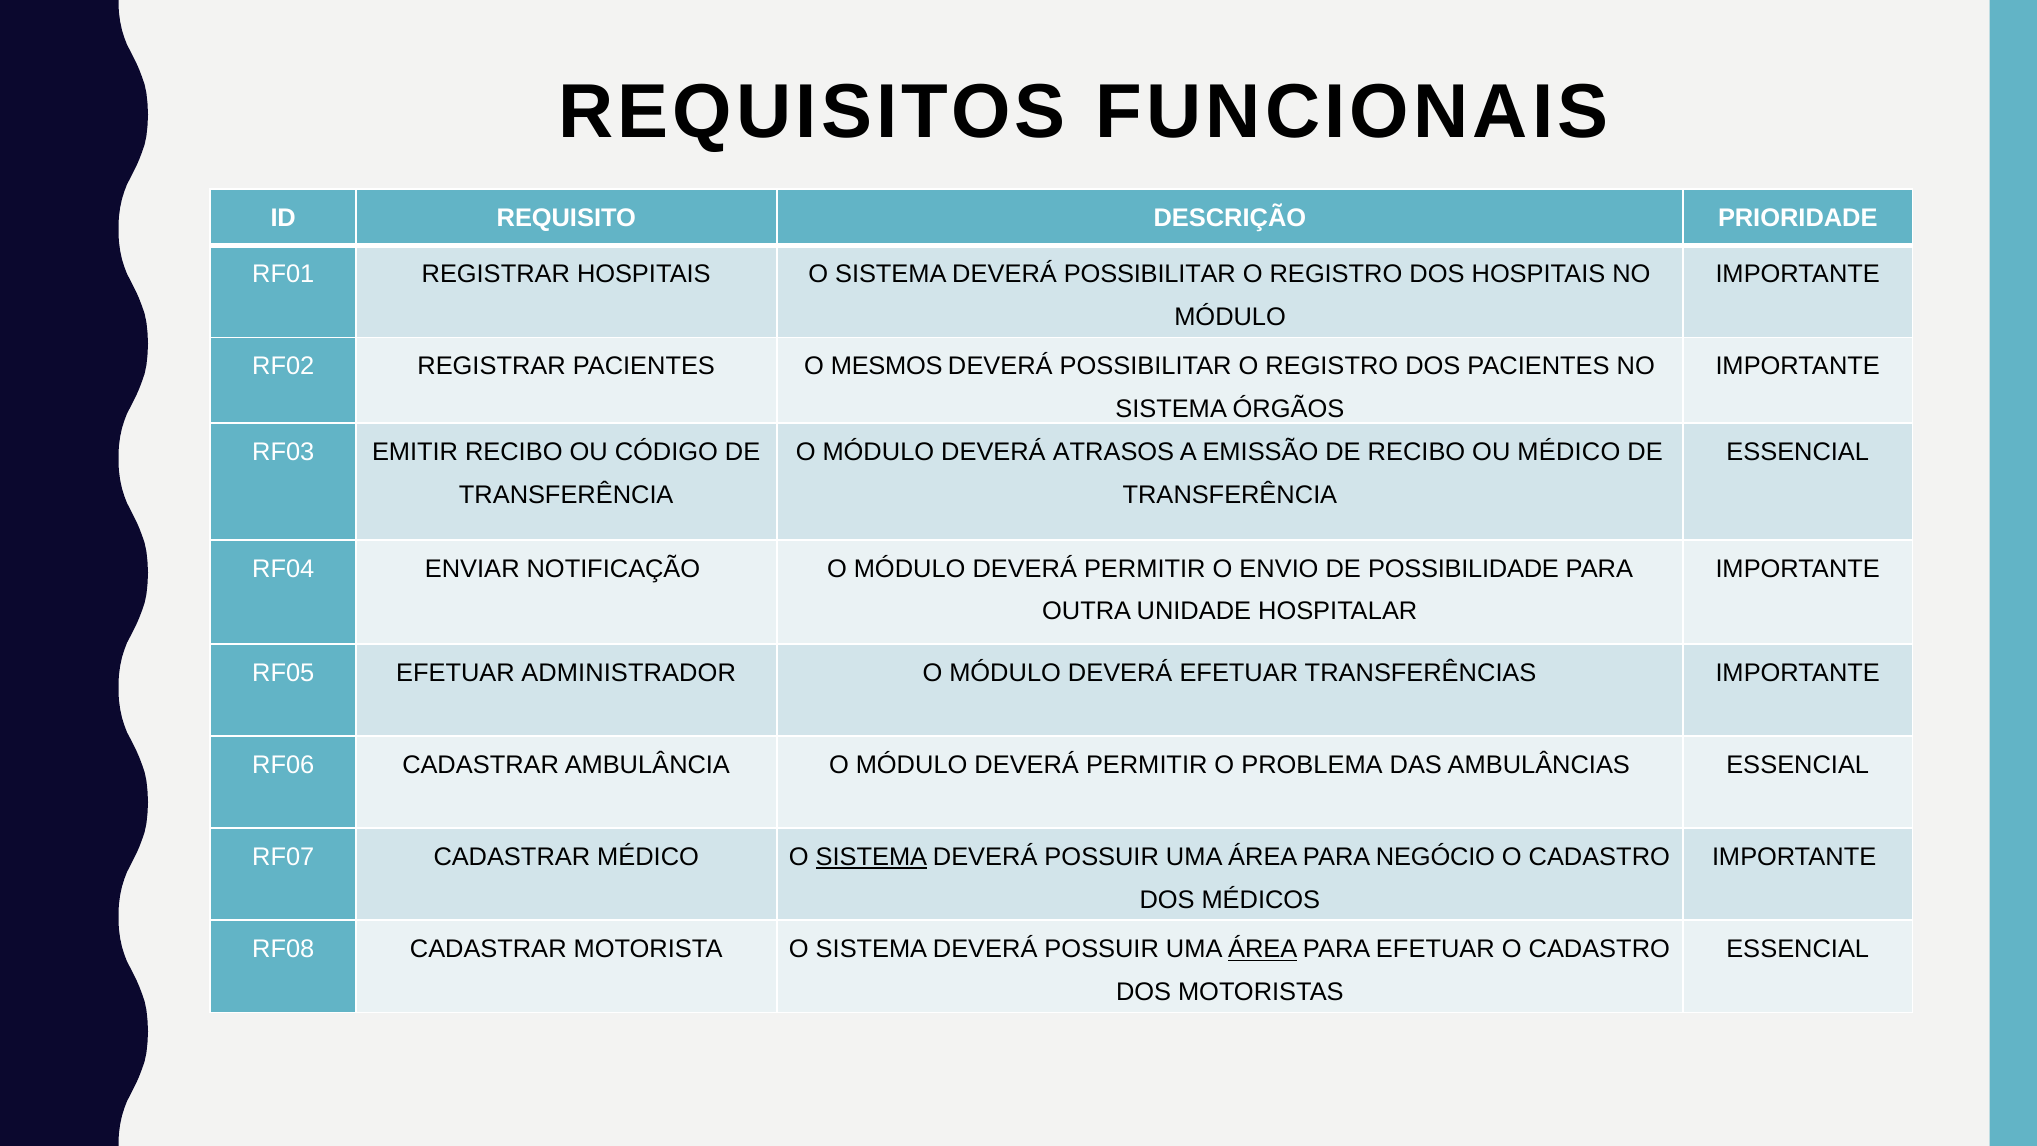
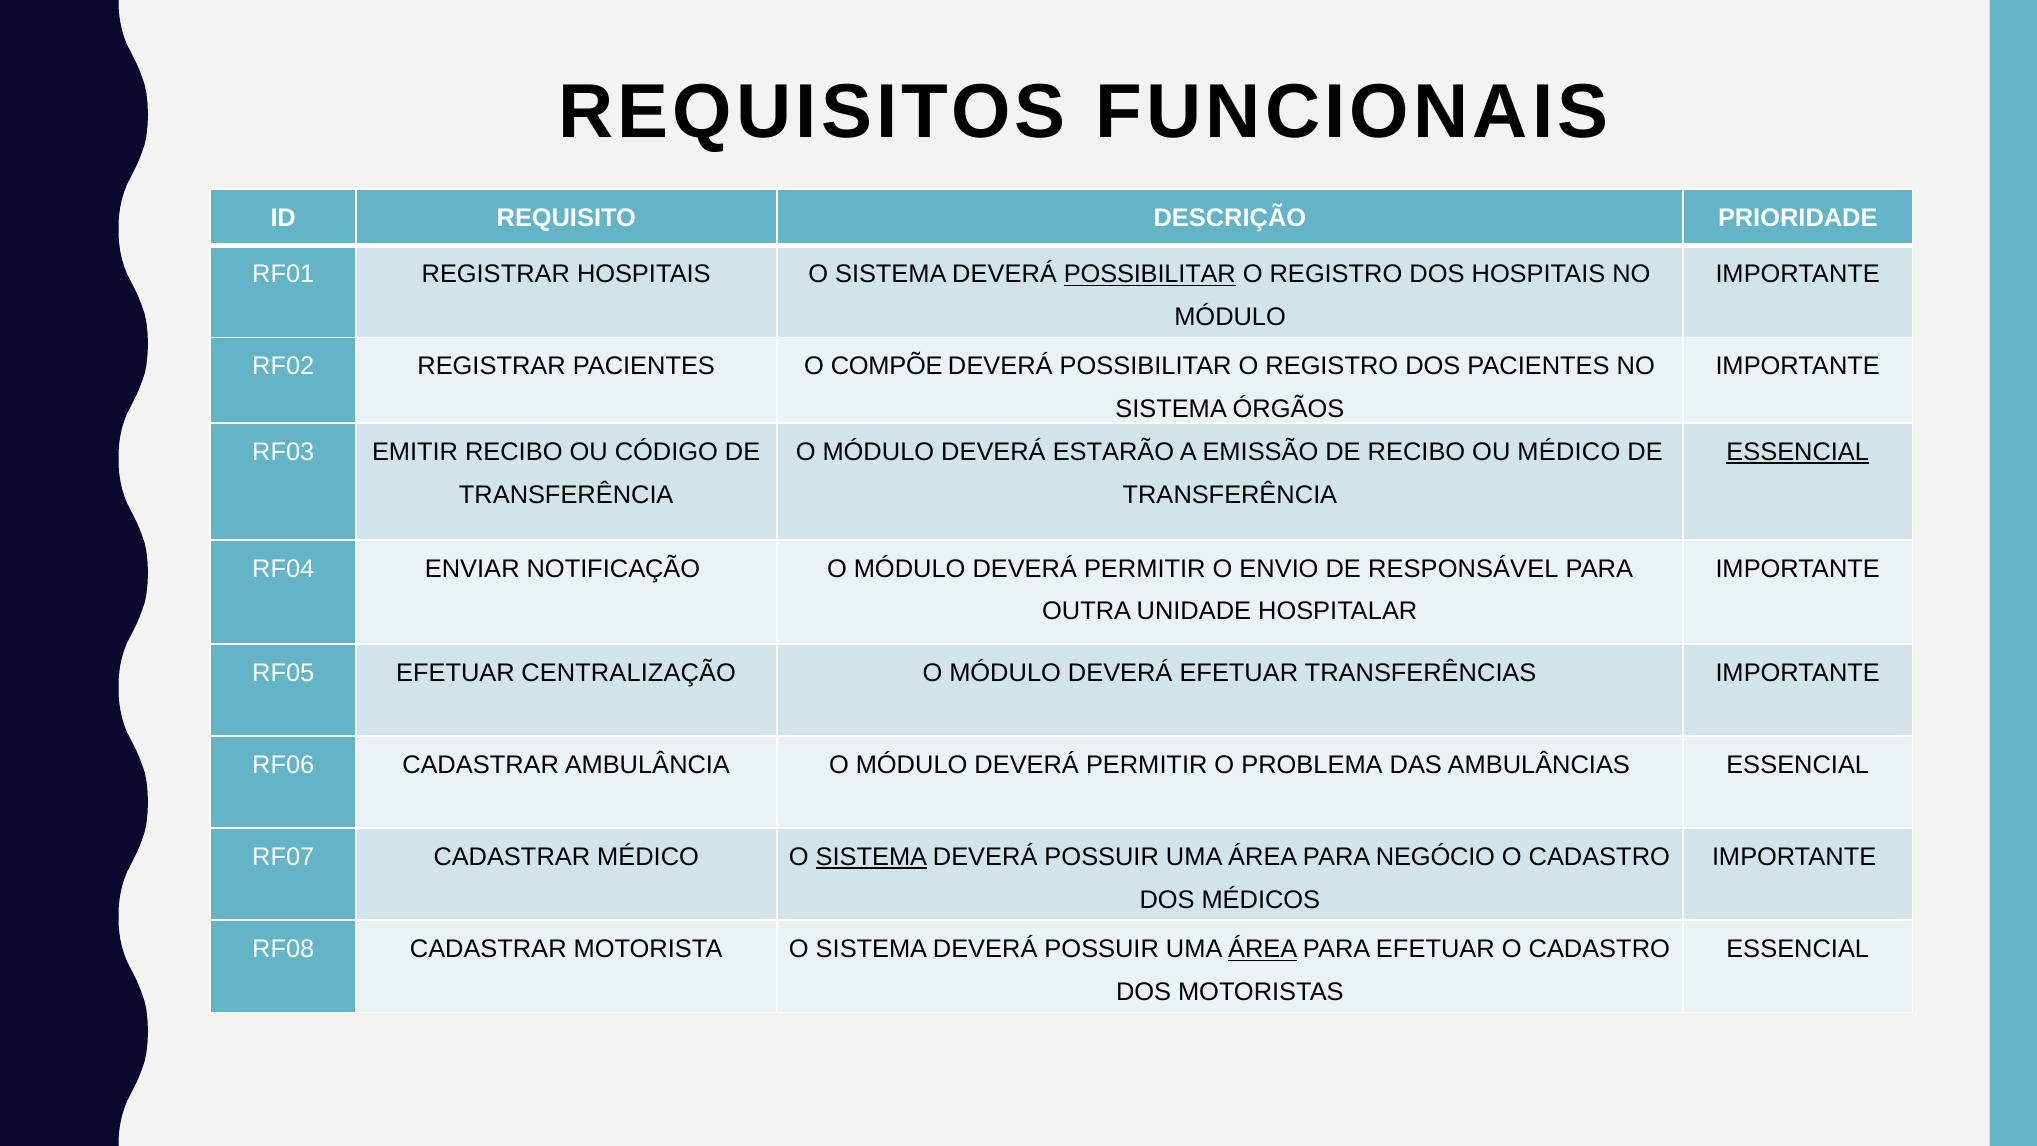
POSSIBILITAR underline: none -> present (1150, 274)
MESMOS: MESMOS -> COMPÕE (887, 366)
ATRASOS: ATRASOS -> ESTARÃO (1113, 452)
ESSENCIAL underline: none -> present (1798, 452)
POSSIBILIDADE: POSSIBILIDADE -> RESPONSÁVEL (1463, 569)
ADMINISTRADOR: ADMINISTRADOR -> CENTRALIZAÇÃO (629, 673)
